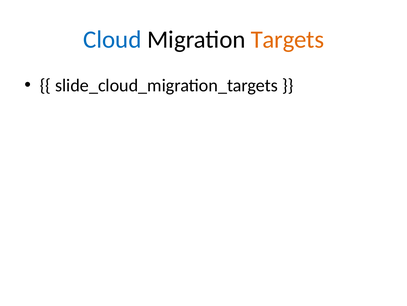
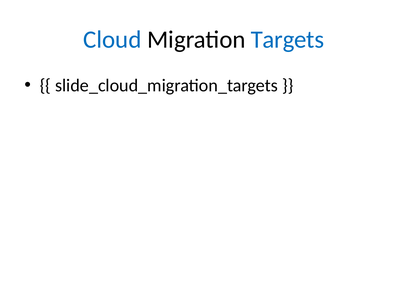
Targets colour: orange -> blue (287, 39)
